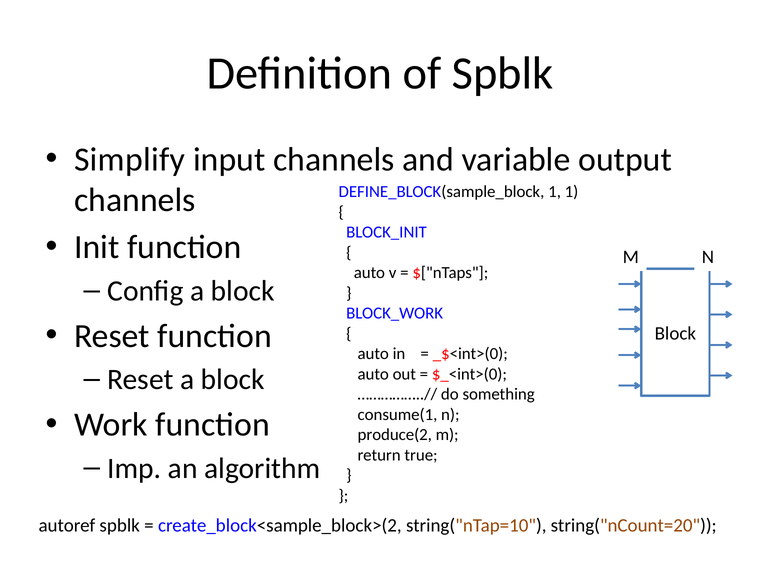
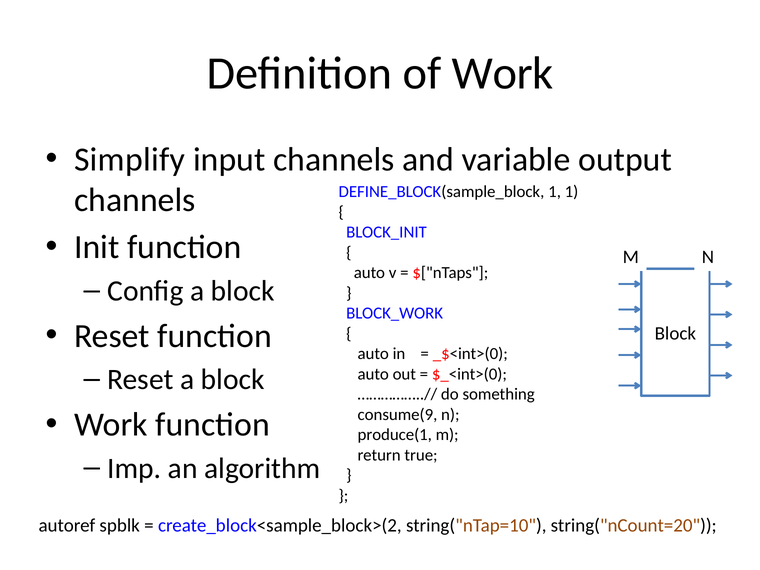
of Spblk: Spblk -> Work (503, 74)
consume(1: consume(1 -> consume(9 (397, 415)
produce(2: produce(2 -> produce(1 (395, 435)
